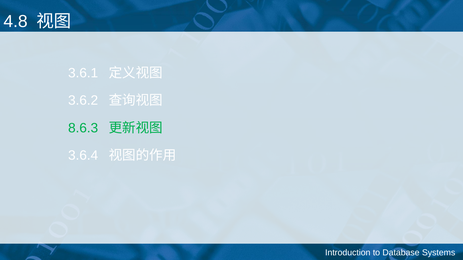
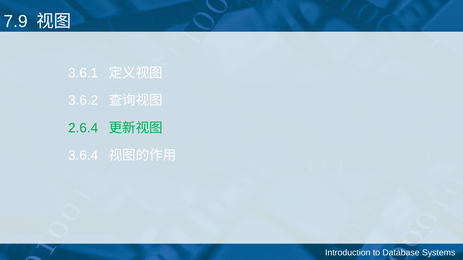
4.8: 4.8 -> 7.9 (16, 21)
8.6.3: 8.6.3 -> 2.6.4 (83, 128)
